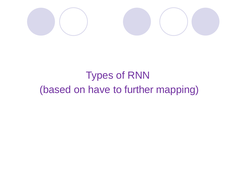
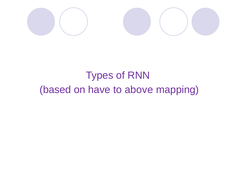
further: further -> above (139, 90)
